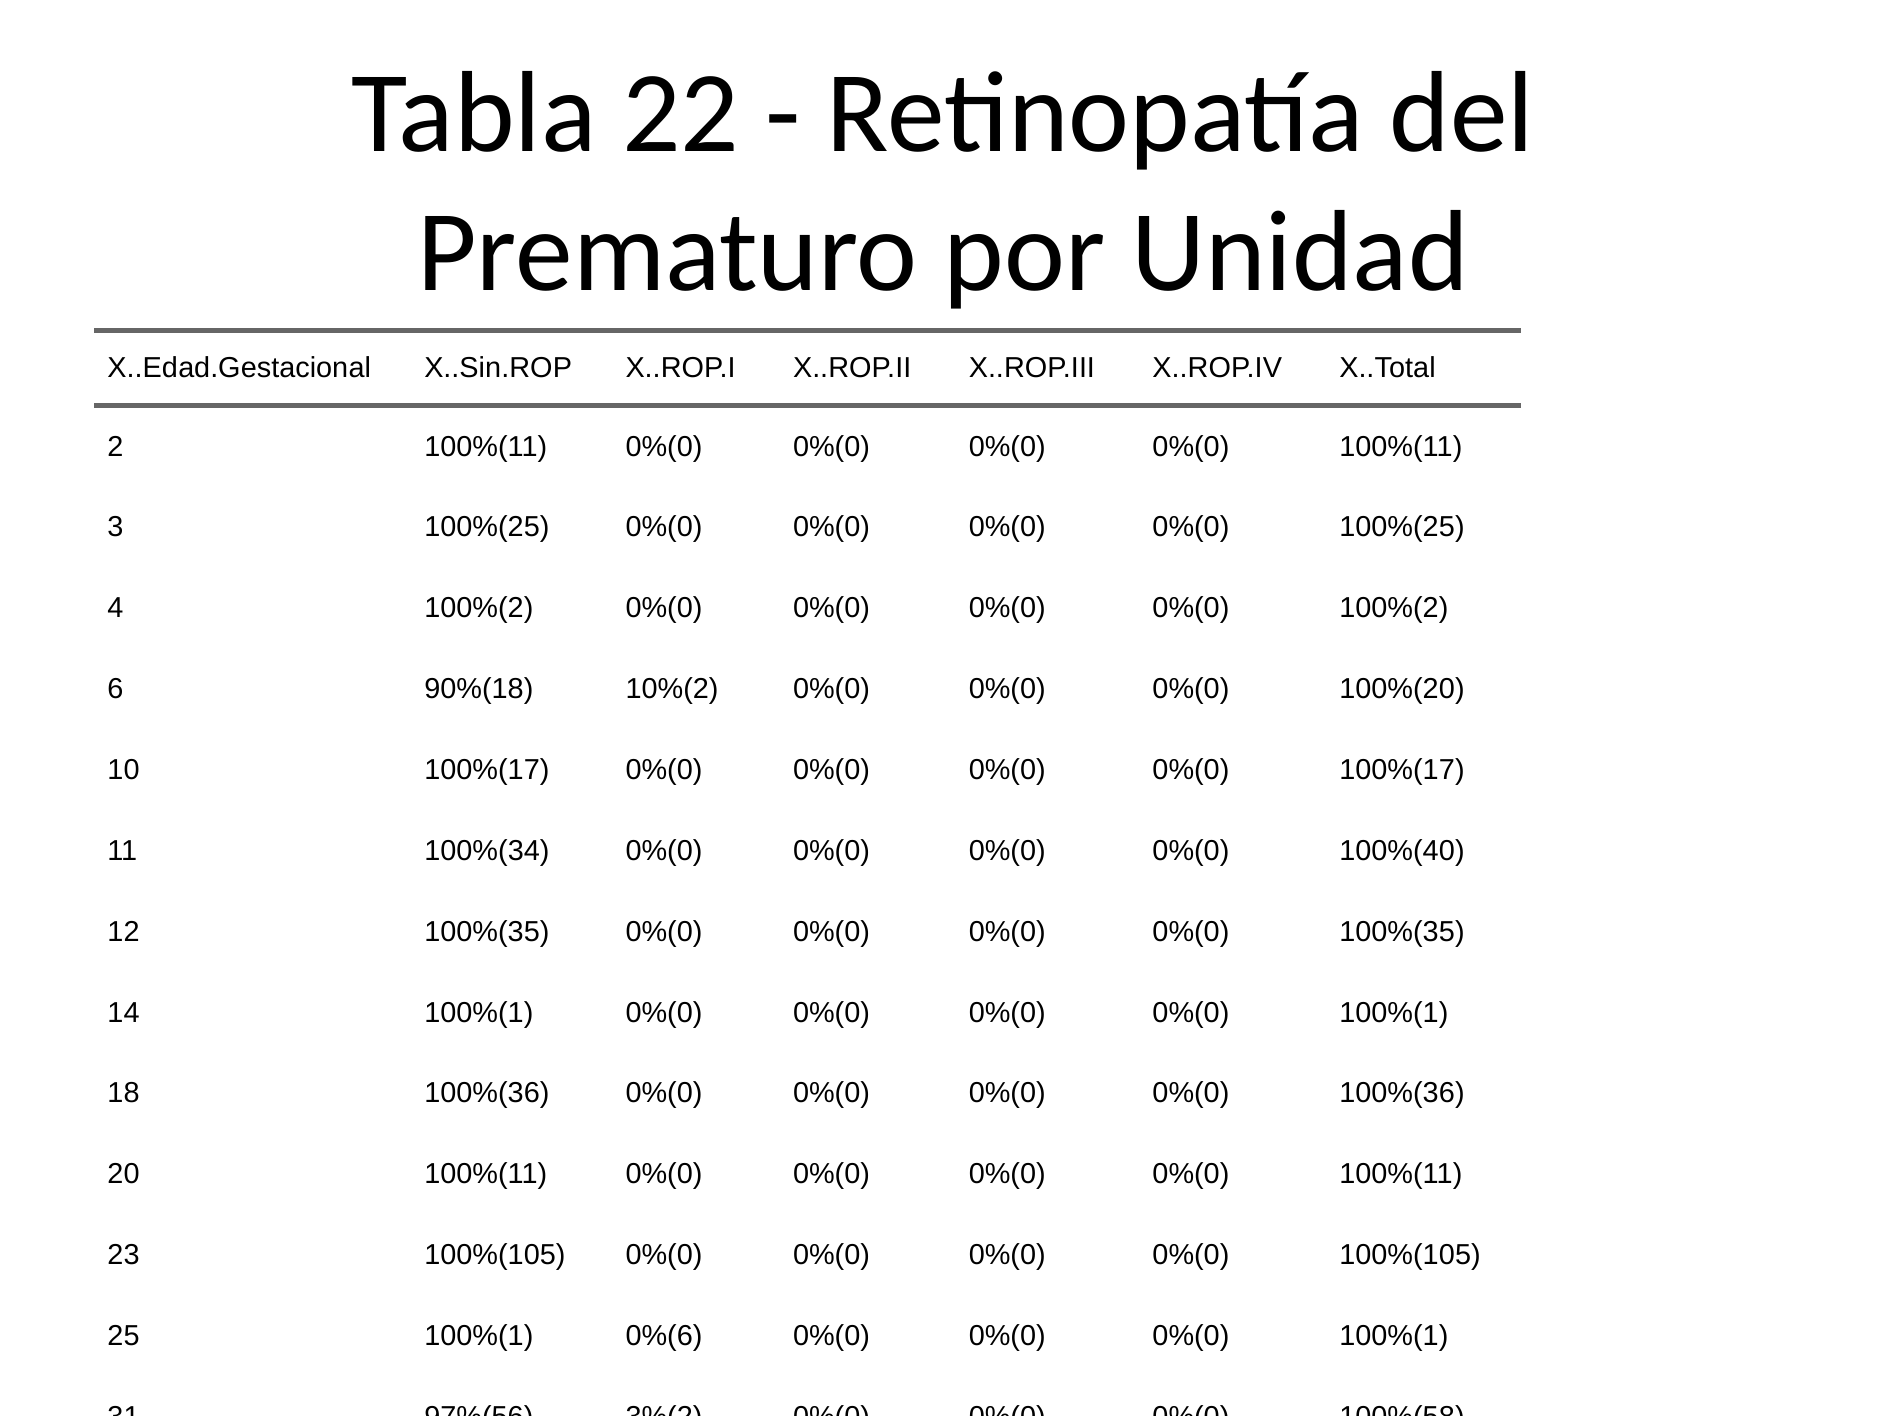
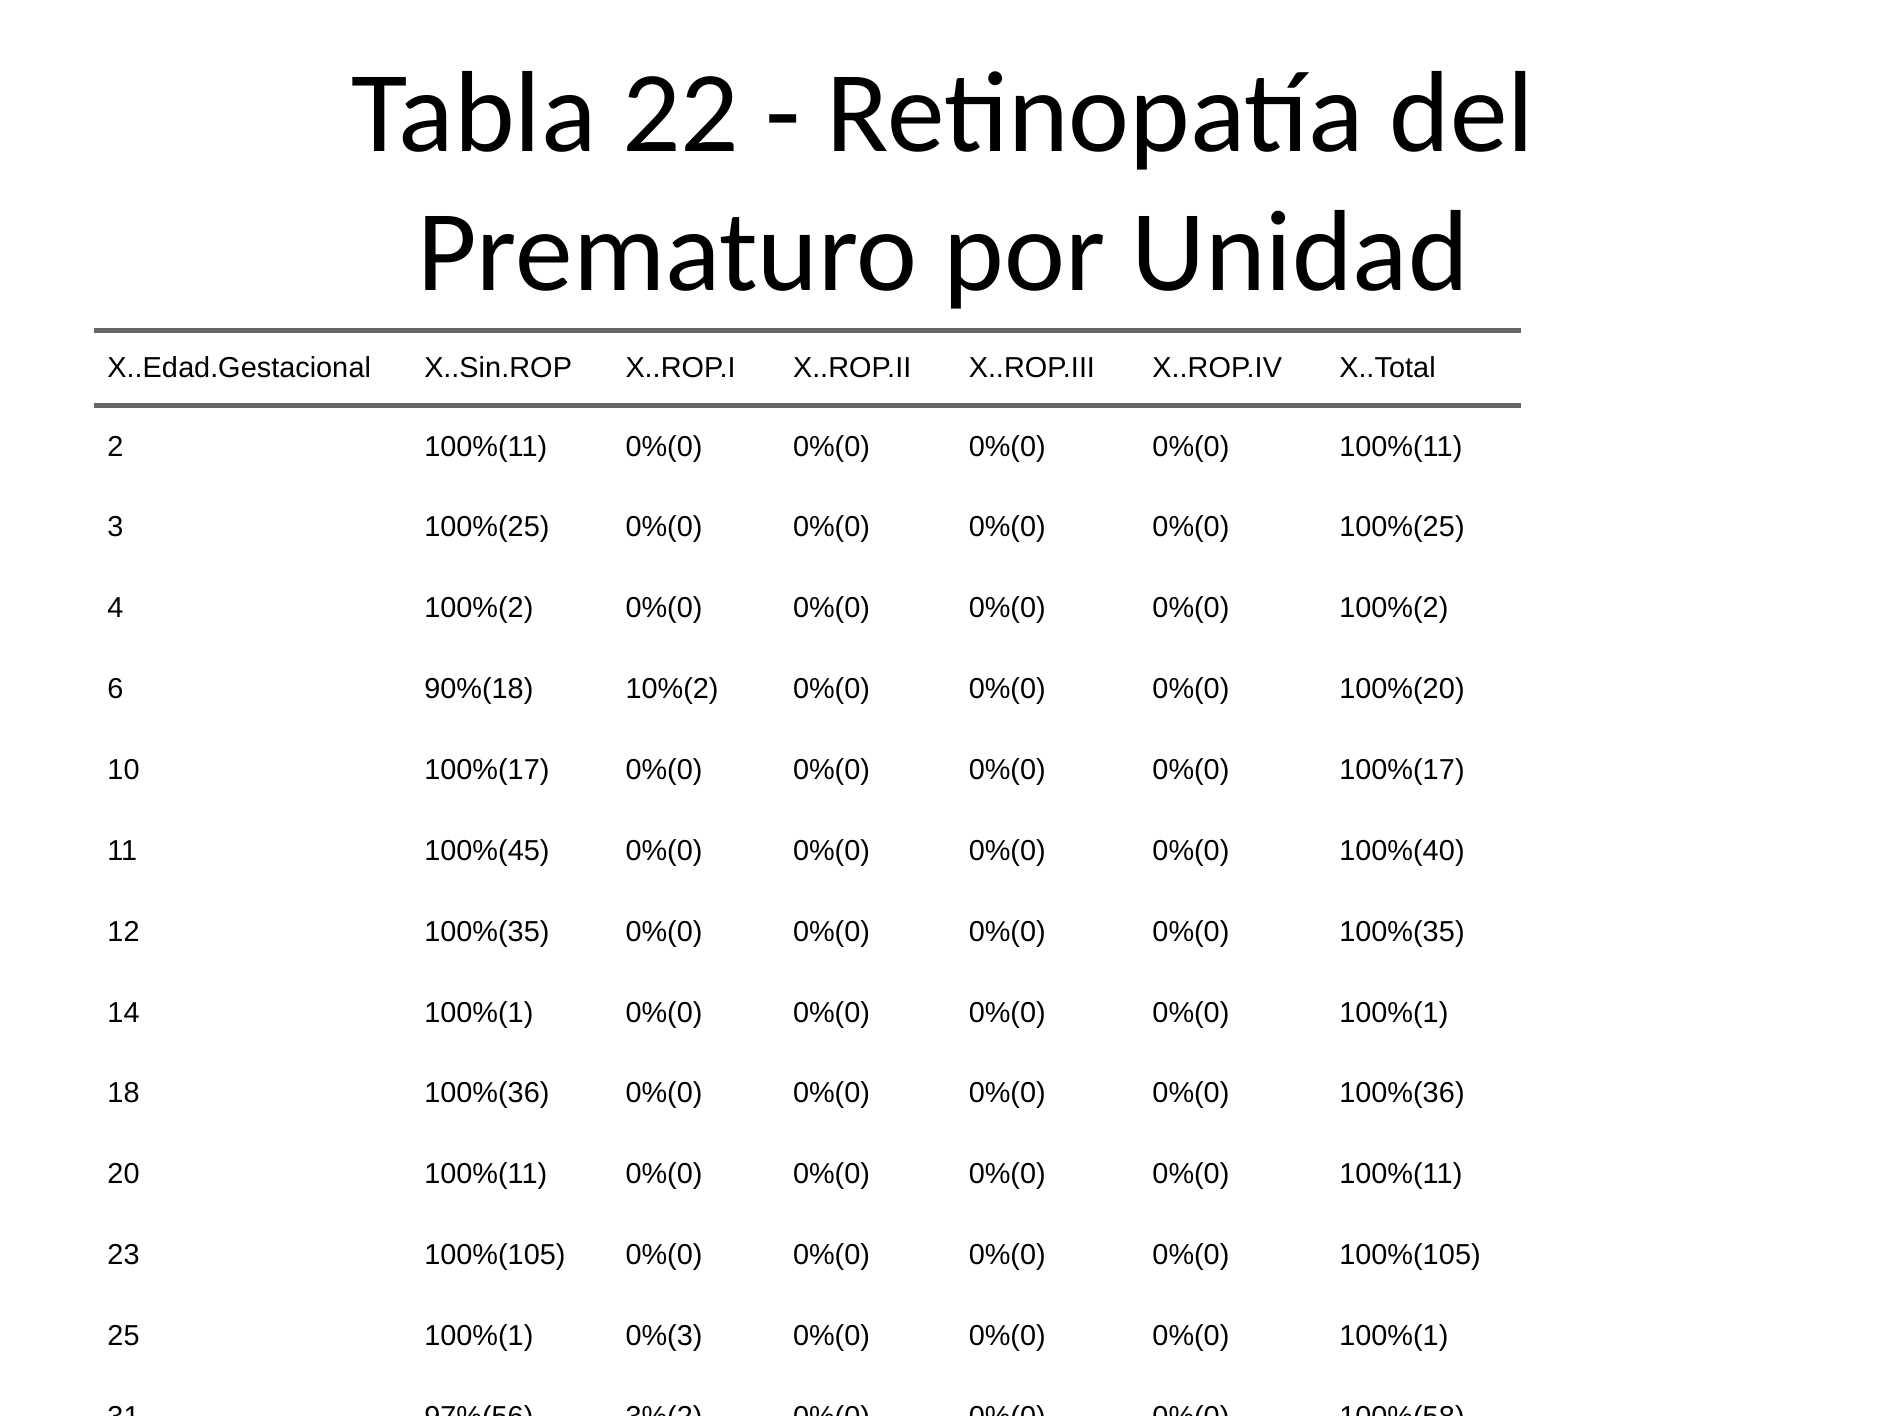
100%(34: 100%(34 -> 100%(45 (487, 851)
0%(6: 0%(6 -> 0%(3 (664, 1336)
